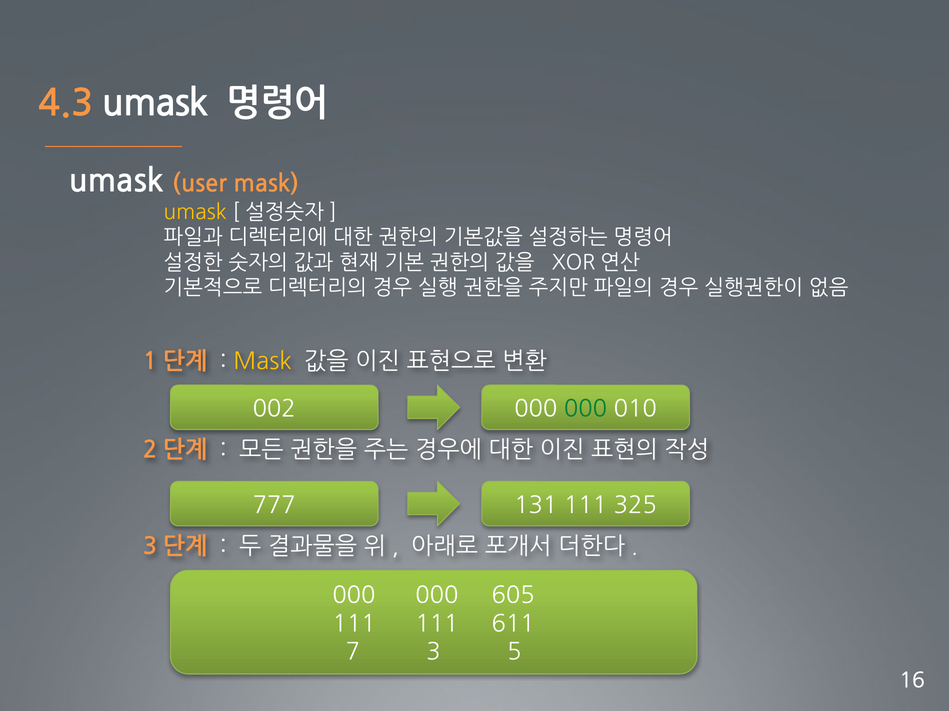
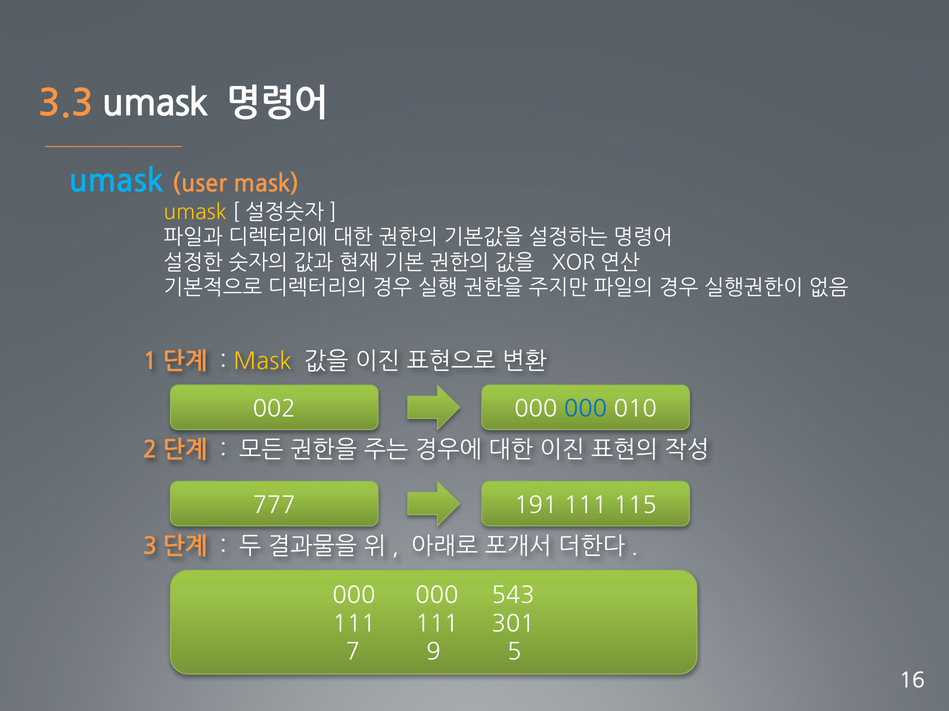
4.3: 4.3 -> 3.3 (66, 103)
umask colour: white -> light blue (116, 182)
000 colour: green -> blue (585, 409)
131: 131 -> 191 (536, 506)
325: 325 -> 115 (635, 506)
605: 605 -> 543 (513, 596)
611: 611 -> 301 (513, 624)
3: 3 -> 9 (434, 653)
